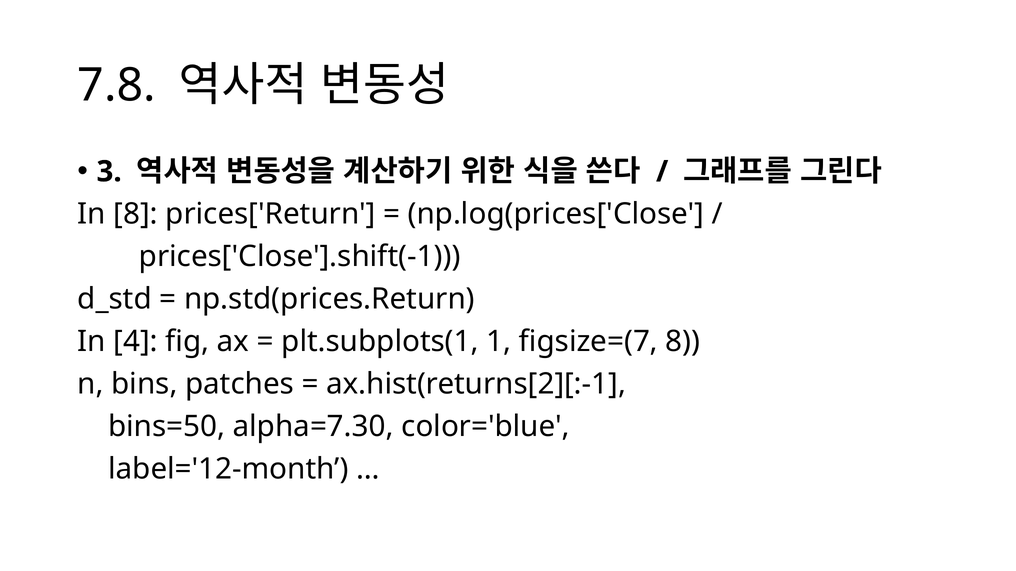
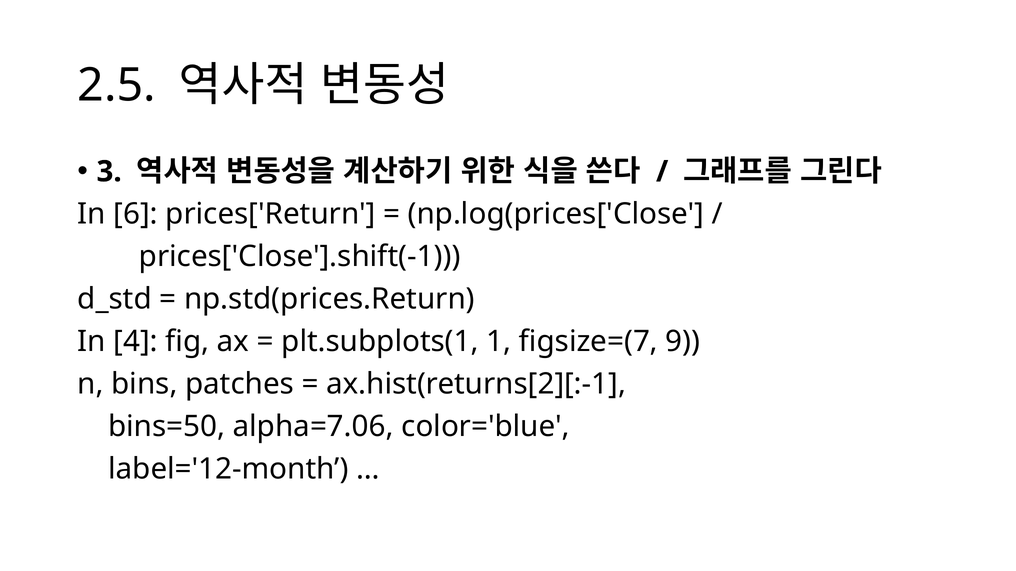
7.8: 7.8 -> 2.5 (117, 85)
In 8: 8 -> 6 (136, 214)
figsize=(7 8: 8 -> 9 (683, 342)
alpha=7.30: alpha=7.30 -> alpha=7.06 (313, 427)
